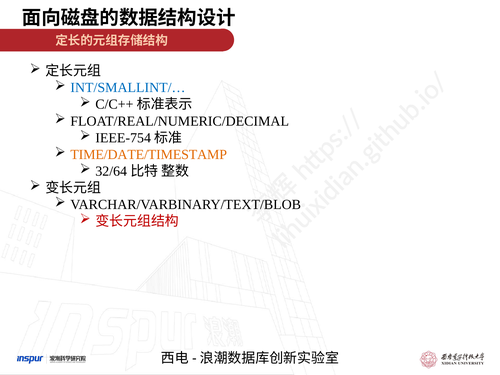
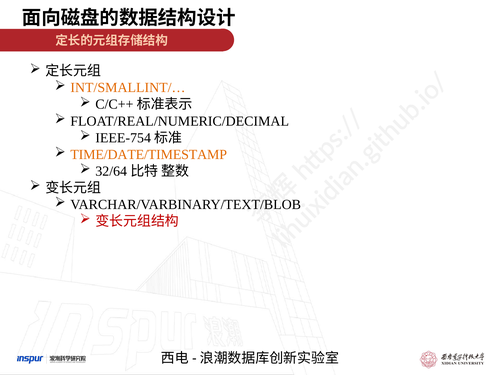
INT/SMALLINT/… colour: blue -> orange (128, 88)
